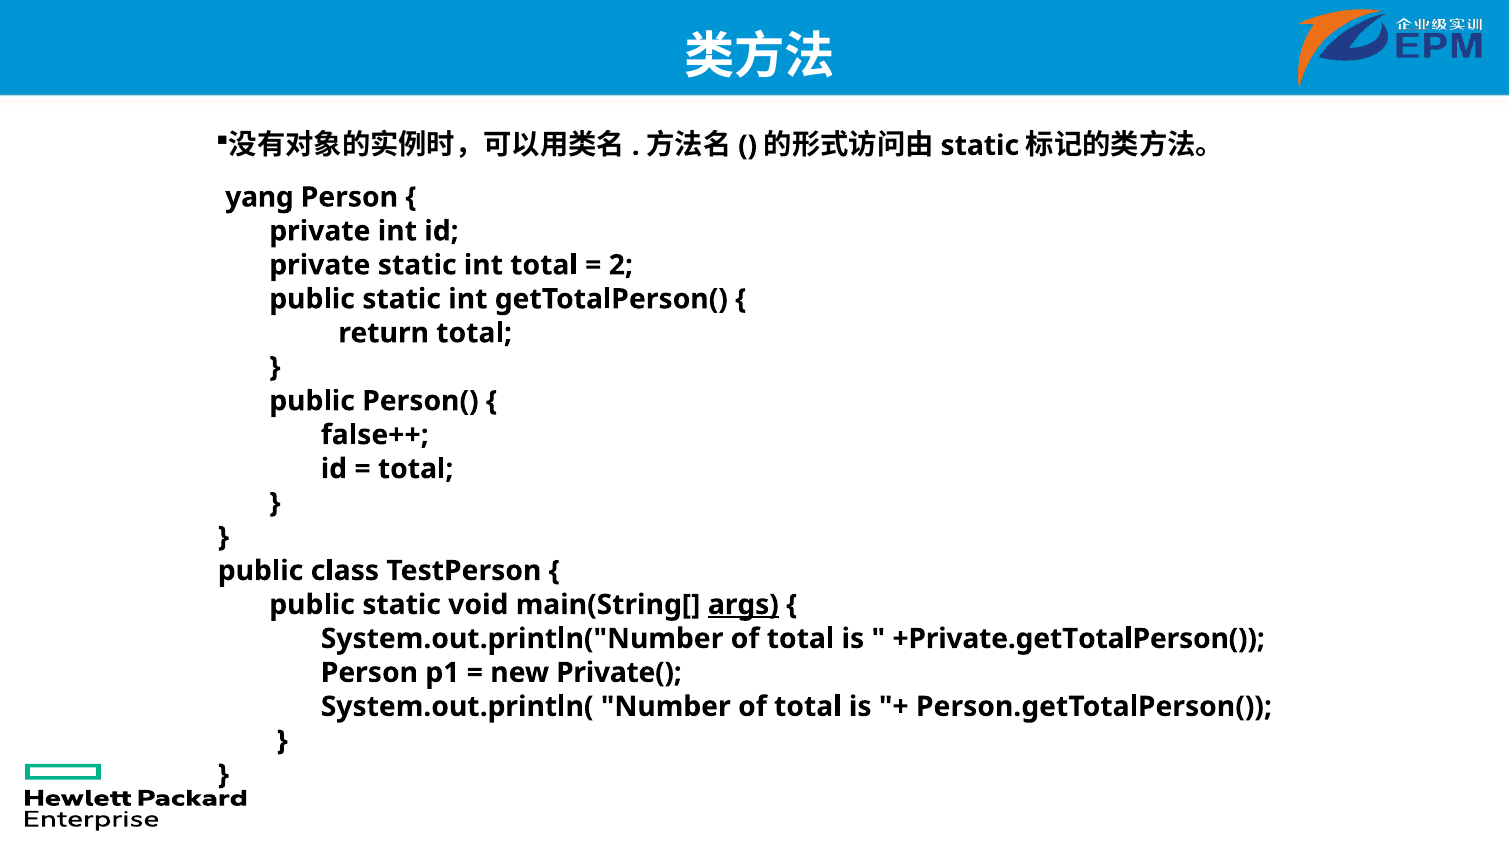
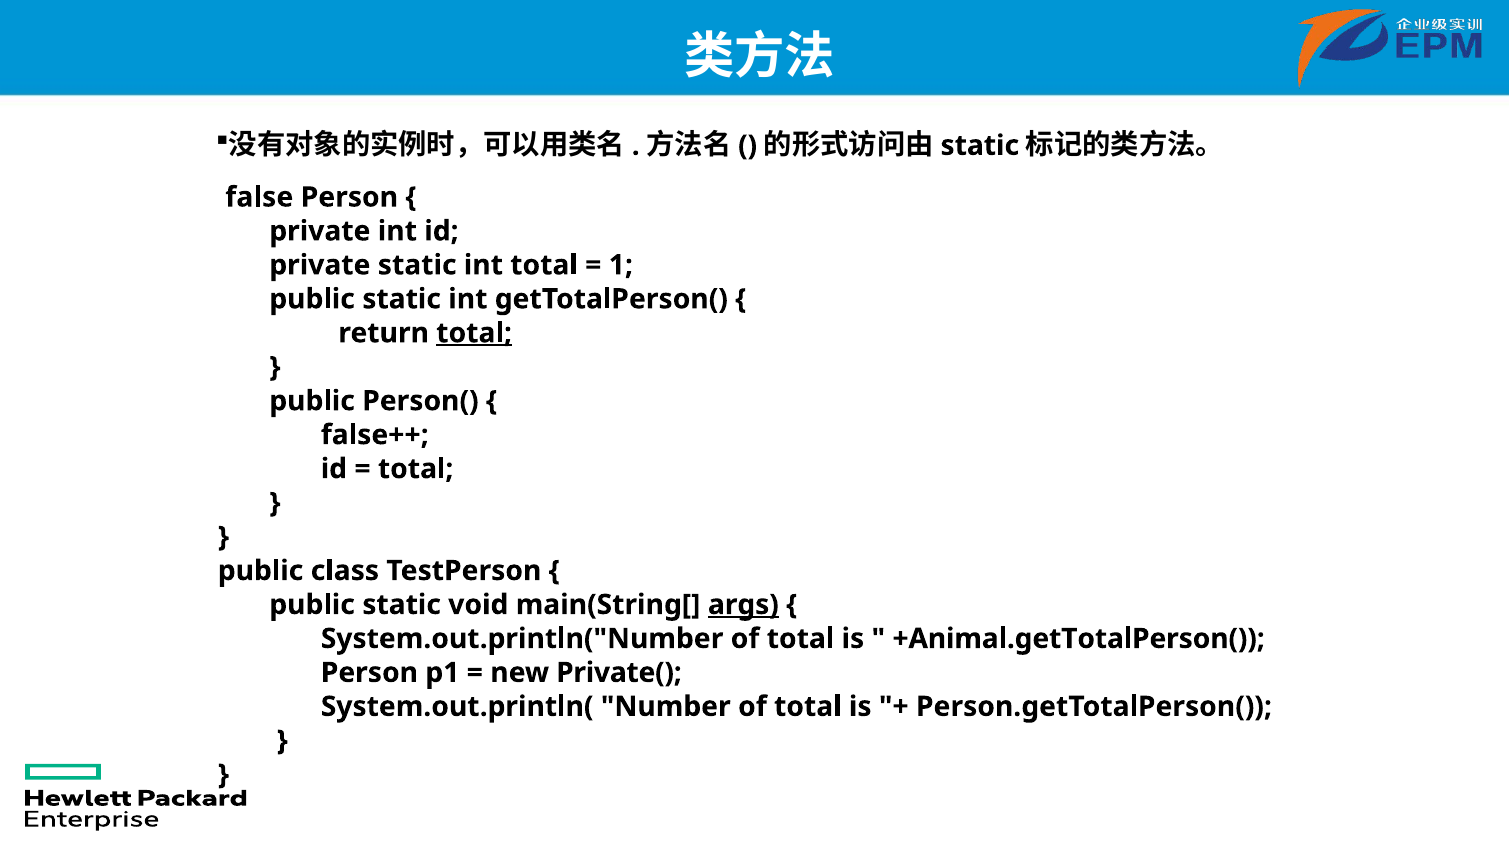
yang: yang -> false (259, 197)
2: 2 -> 1 (621, 265)
total underline: none -> present (474, 333)
+Private.getTotalPerson(: +Private.getTotalPerson( -> +Animal.getTotalPerson( (1079, 639)
